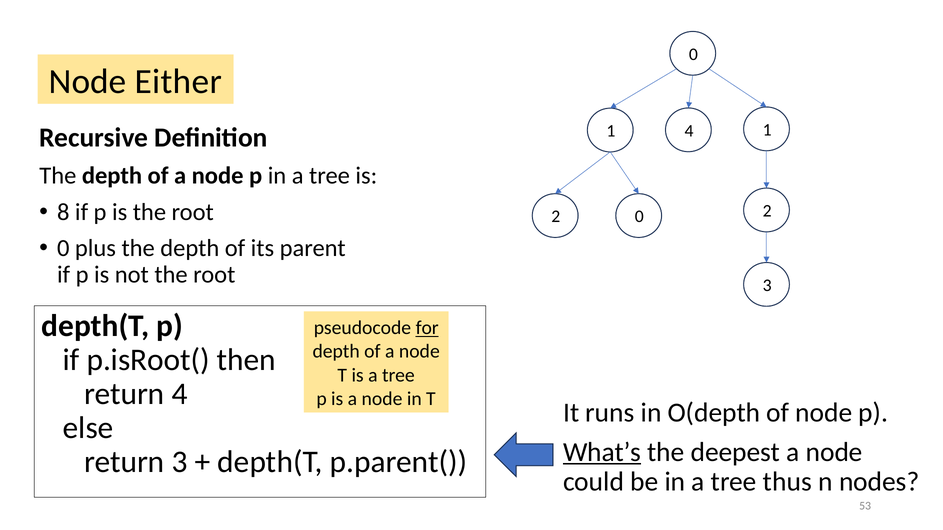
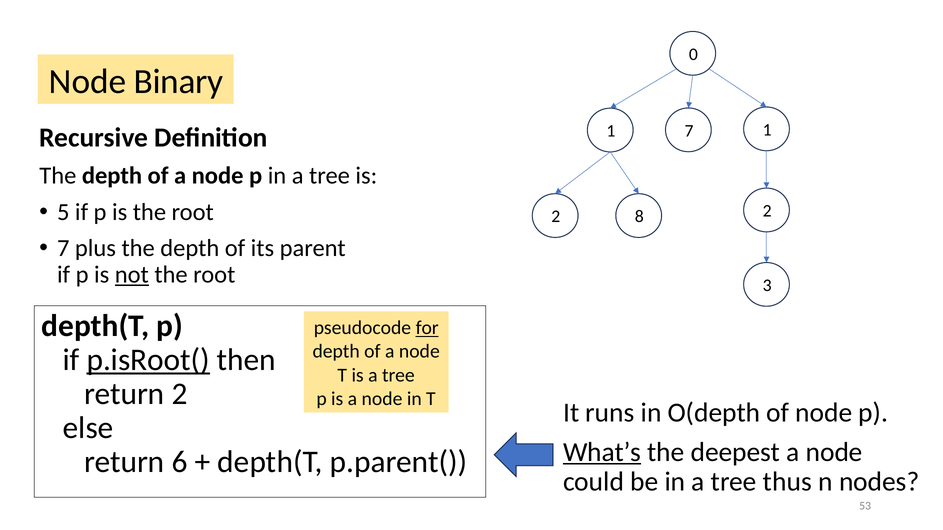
Either: Either -> Binary (179, 82)
1 4: 4 -> 7 (689, 131)
8: 8 -> 5 (63, 212)
2 0: 0 -> 8 (639, 217)
0: 0 -> 7 (63, 249)
not underline: none -> present (132, 275)
p.isRoot( underline: none -> present (148, 360)
return 4: 4 -> 2 (180, 394)
return 3: 3 -> 6 (180, 462)
